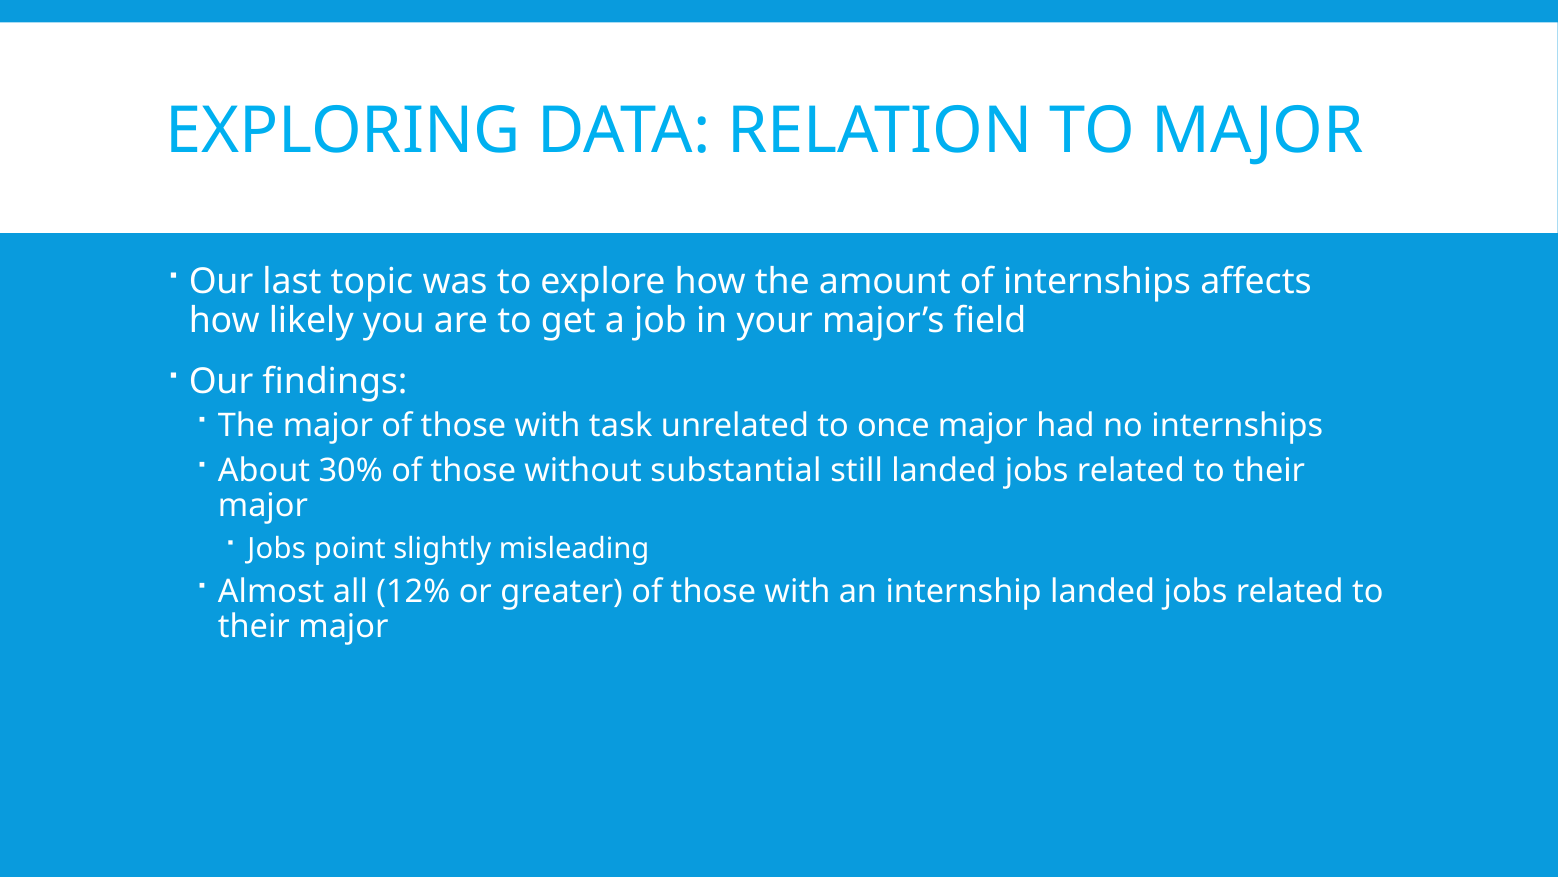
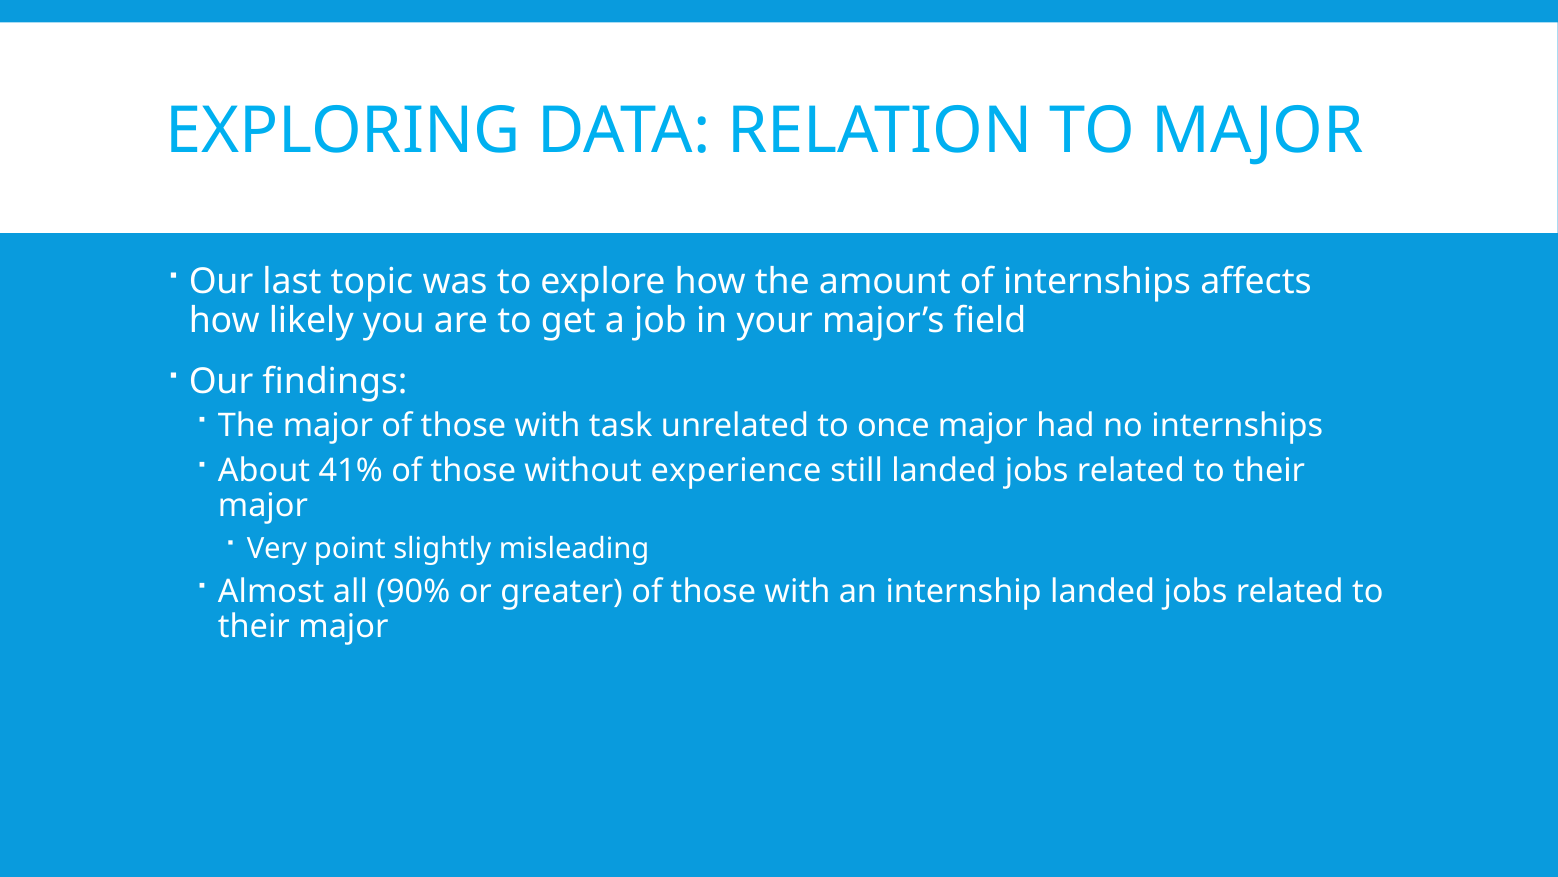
30%: 30% -> 41% (351, 470)
substantial: substantial -> experience (736, 470)
Jobs: Jobs -> Very (277, 548)
12%: 12% -> 90% (413, 591)
